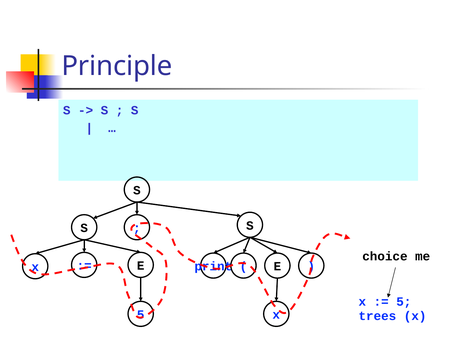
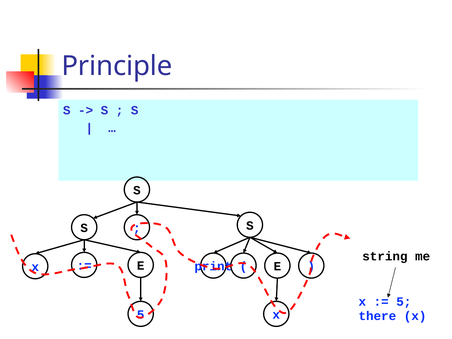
choice: choice -> string (385, 256)
trees: trees -> there (377, 316)
